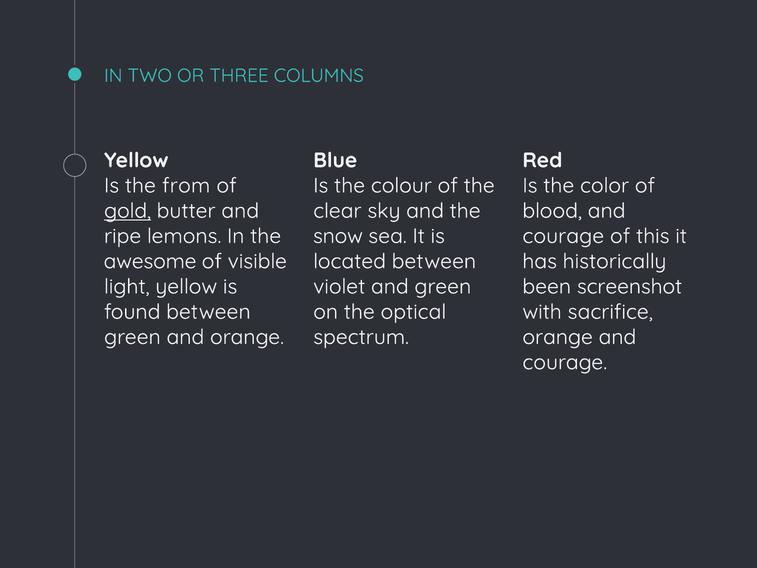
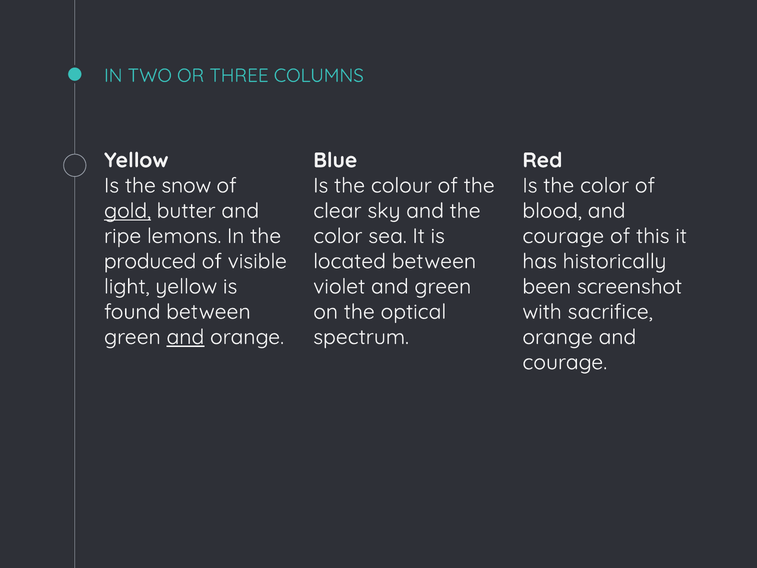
from: from -> snow (186, 185)
snow: snow -> color (338, 236)
awesome: awesome -> produced (150, 261)
and underline: none -> present (185, 337)
